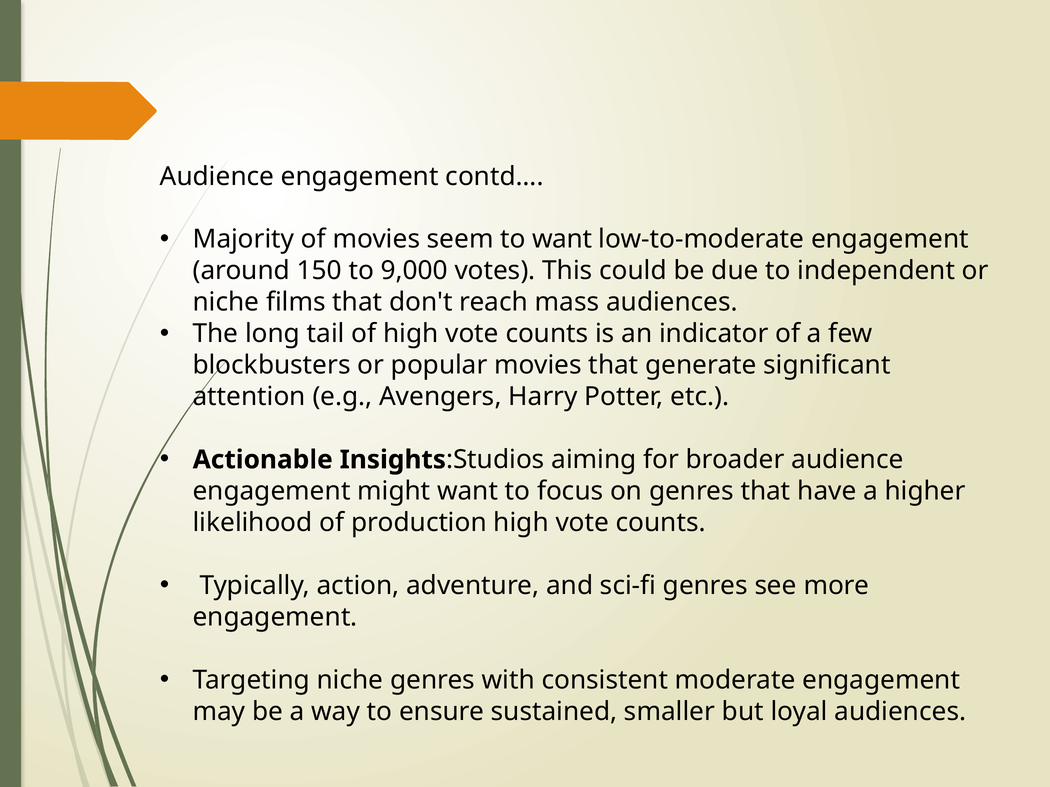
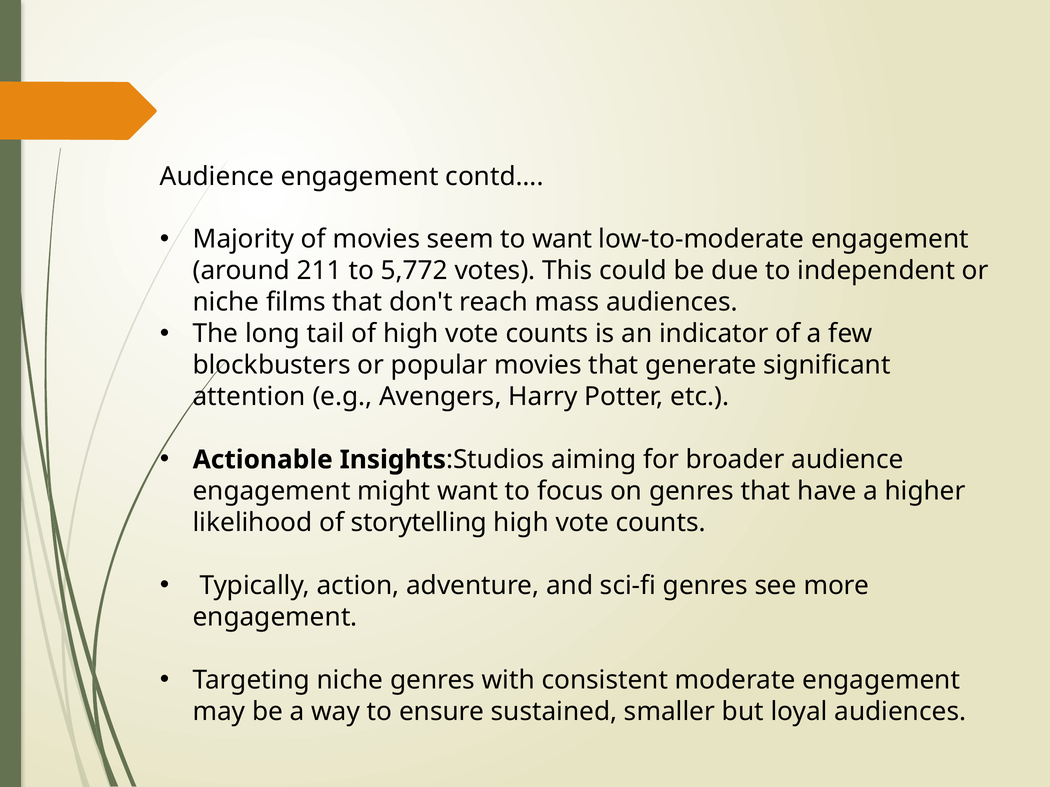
150: 150 -> 211 (319, 271)
9,000: 9,000 -> 5,772 (414, 271)
production: production -> storytelling (419, 523)
